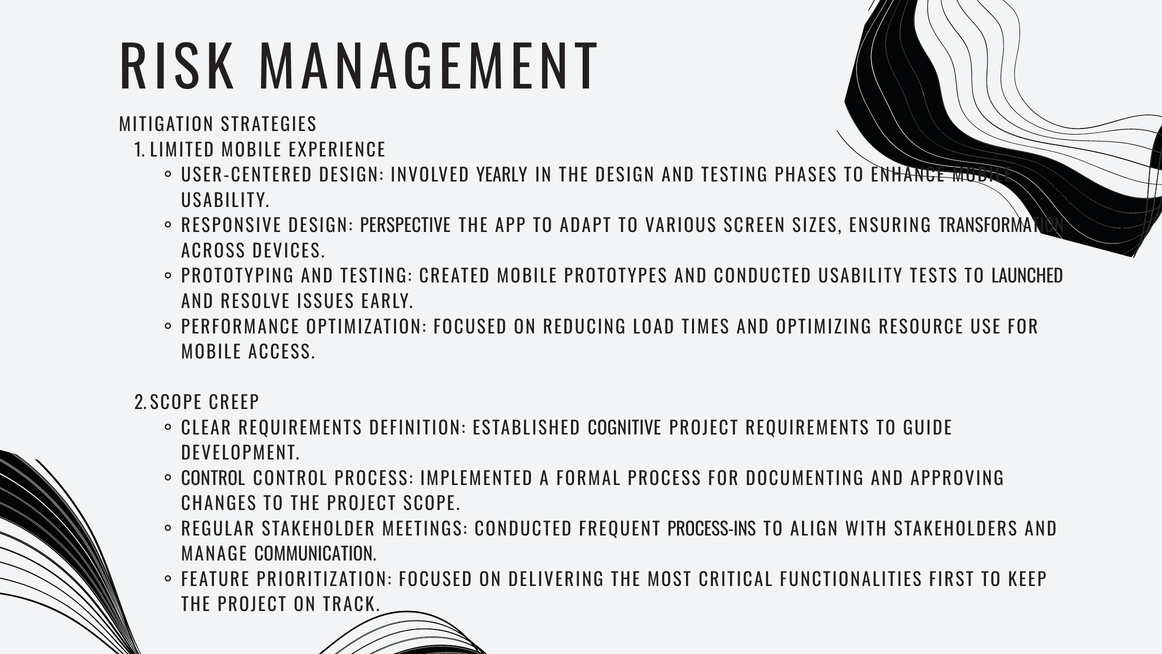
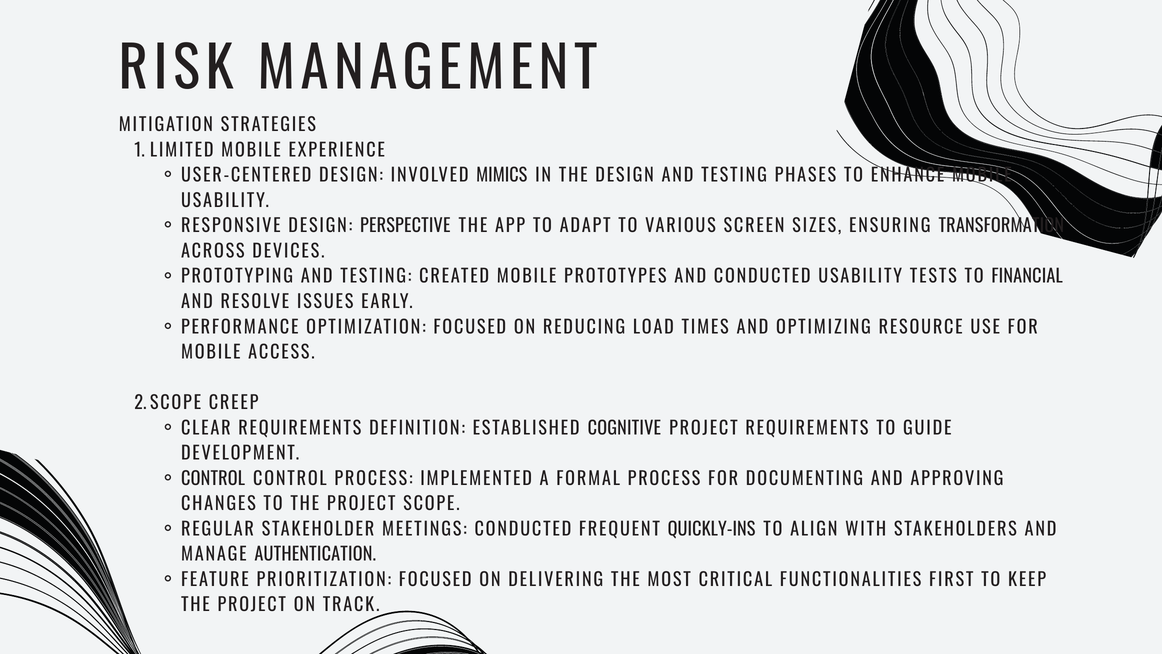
YEARLY: YEARLY -> MIMICS (502, 176)
LAUNCHED: LAUNCHED -> FINANCIAL (1027, 277)
PROCESS-INS: PROCESS-INS -> QUICKLY-INS (712, 529)
COMMUNICATION: COMMUNICATION -> AUTHENTICATION (315, 555)
